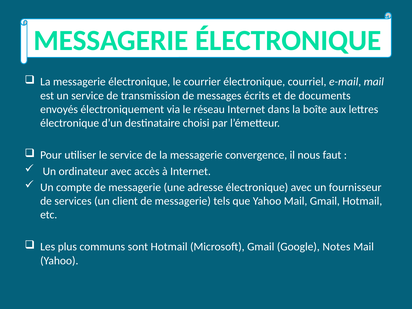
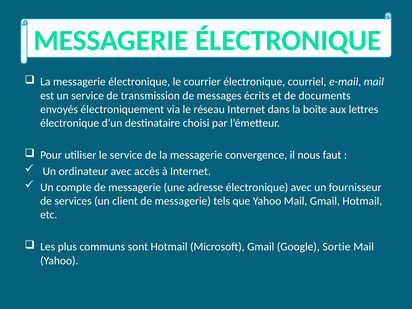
Notes: Notes -> Sortie (336, 247)
